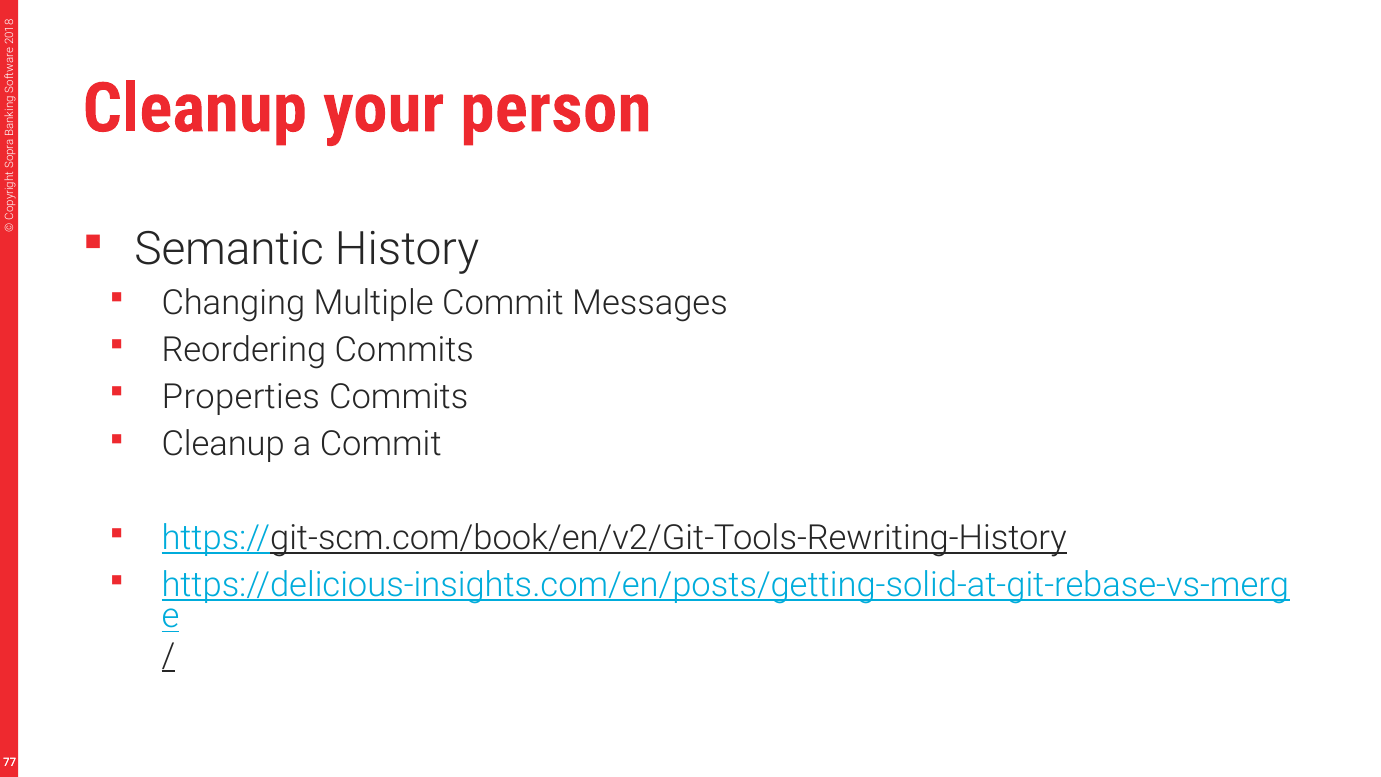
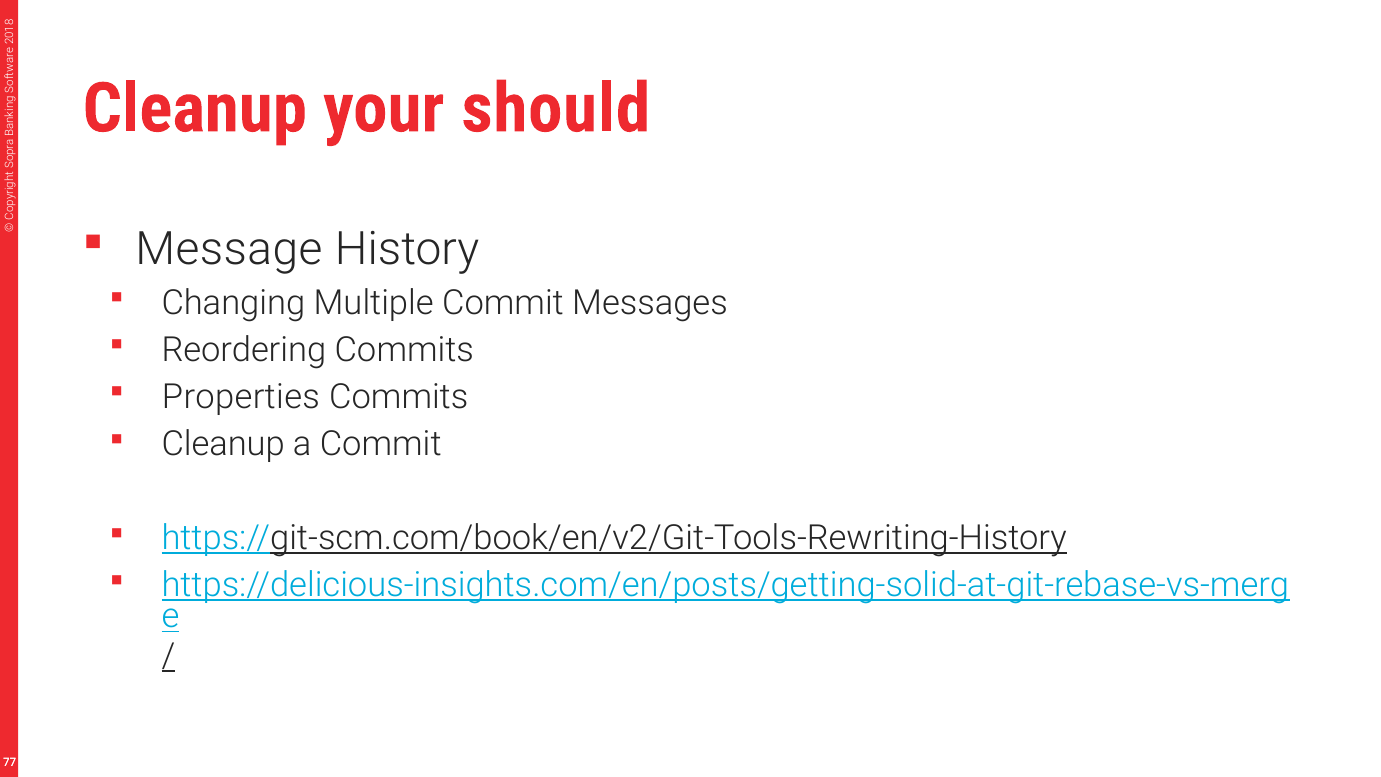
person: person -> should (556, 109)
Semantic: Semantic -> Message (229, 249)
